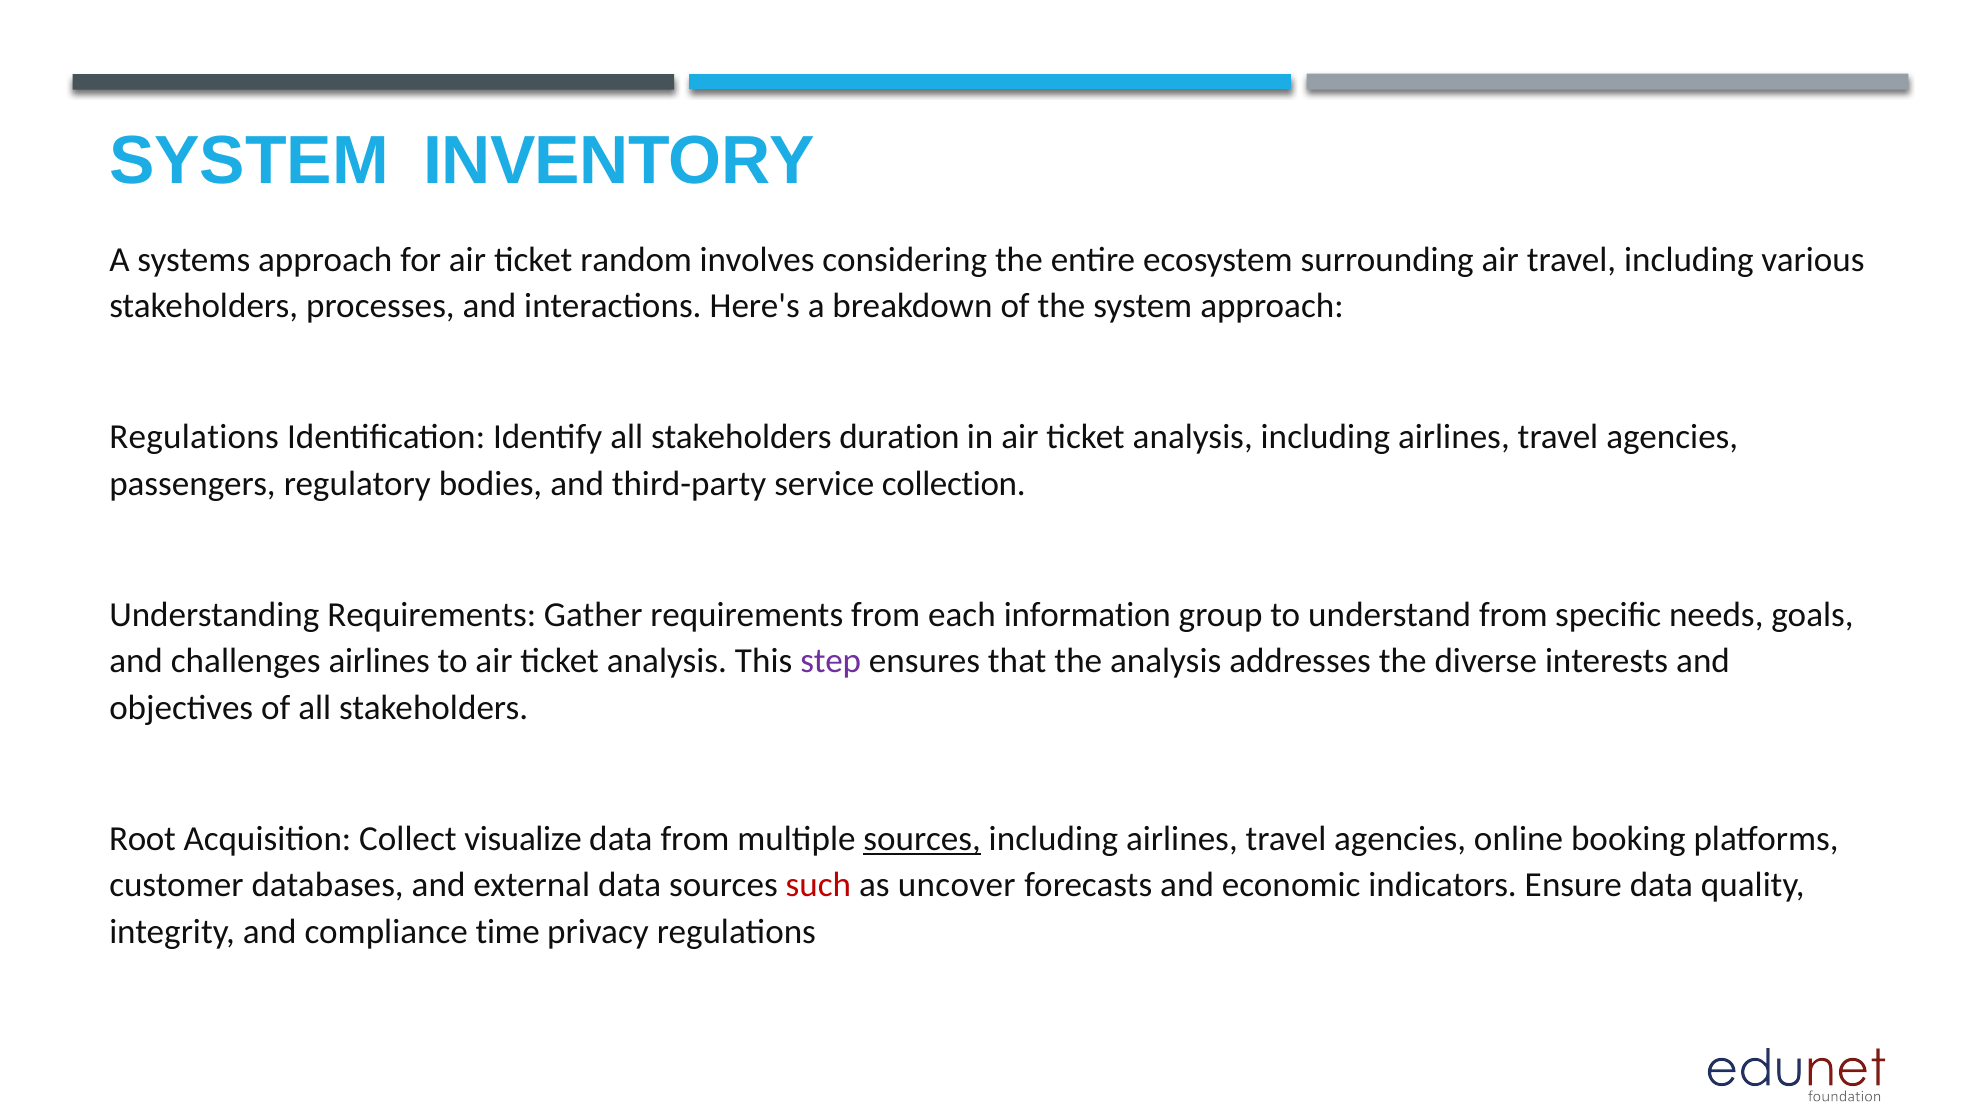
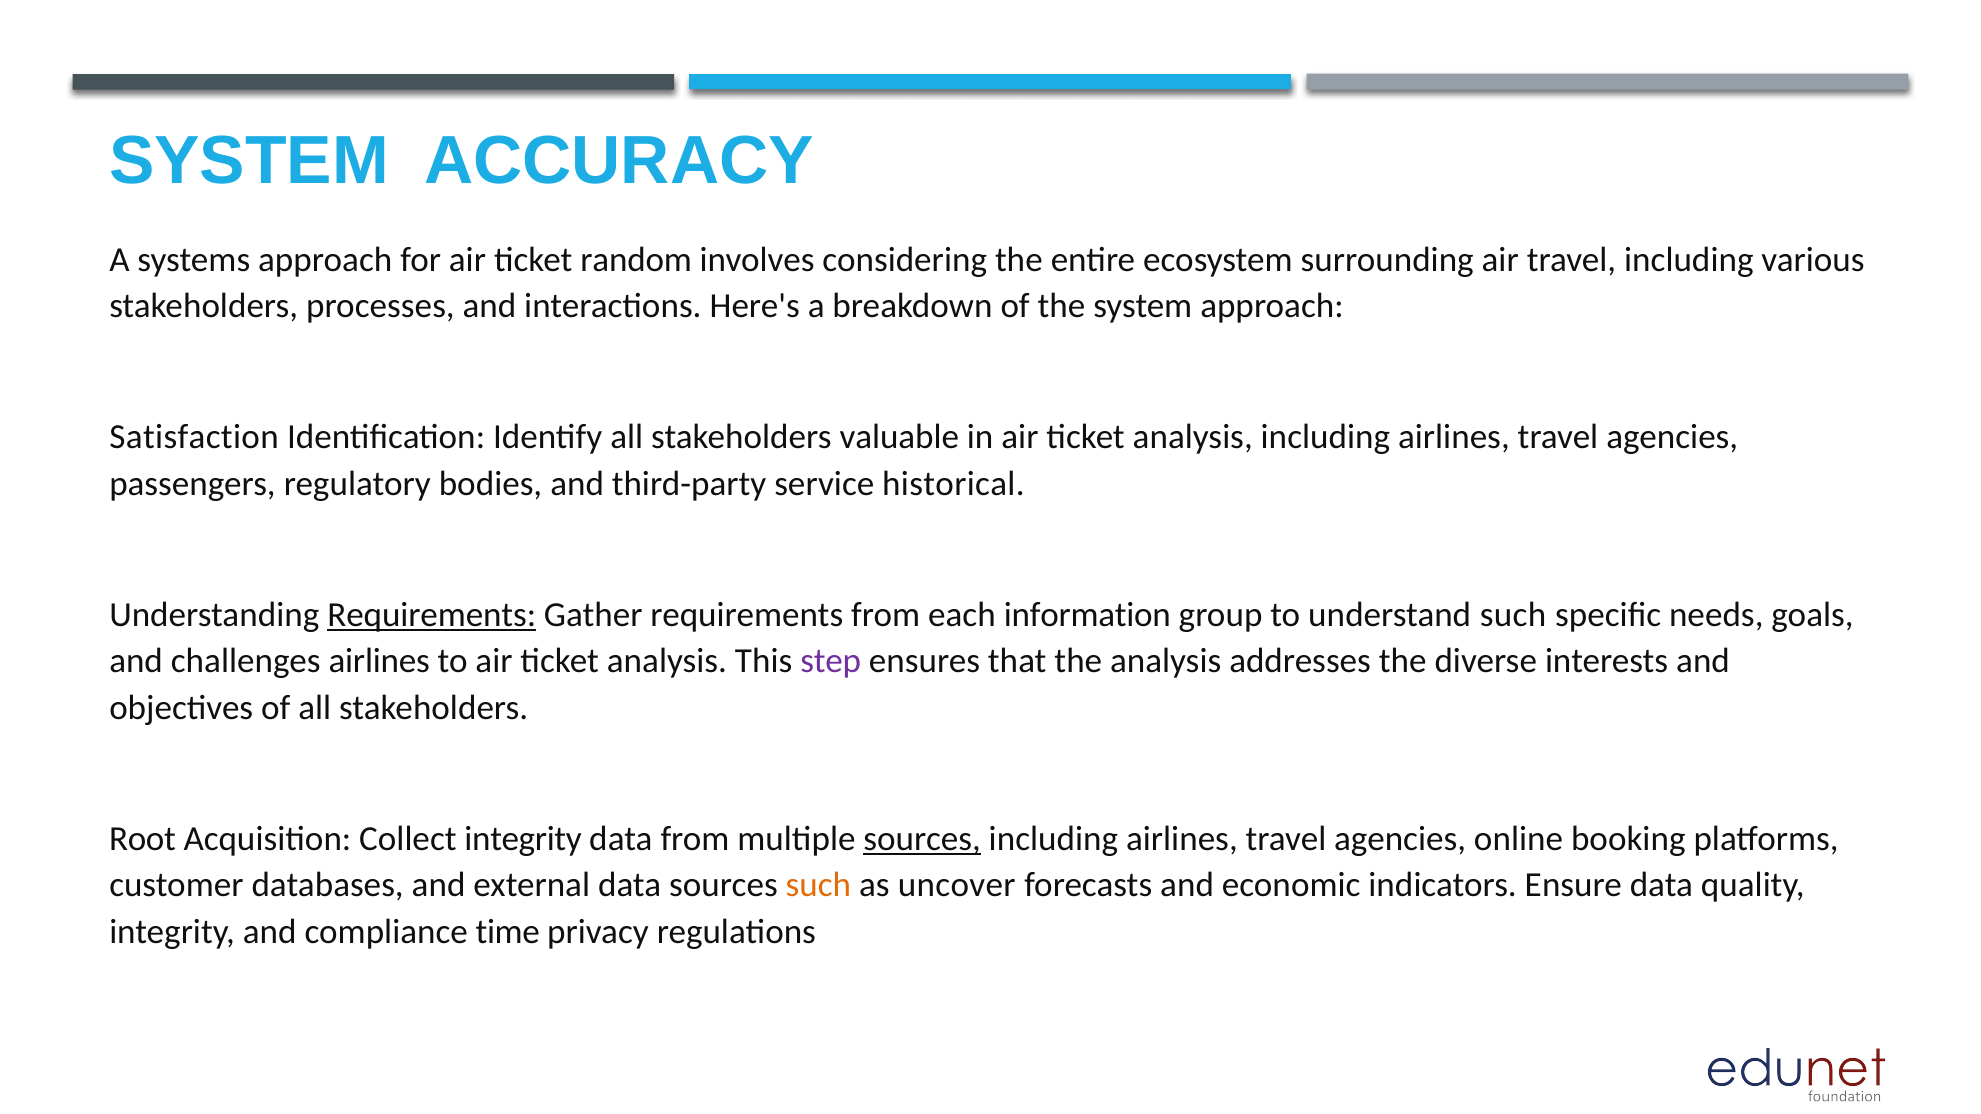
INVENTORY: INVENTORY -> ACCURACY (619, 161)
Regulations: Regulations -> Satisfaction (194, 437)
duration: duration -> valuable (899, 437)
collection: collection -> historical (953, 484)
Requirements underline: none -> present (432, 615)
understand from: from -> such (1513, 615)
Collect visualize: visualize -> integrity (523, 839)
such colour: red -> orange (818, 886)
